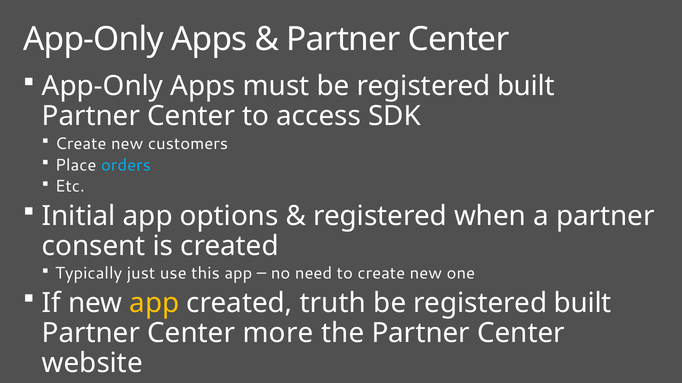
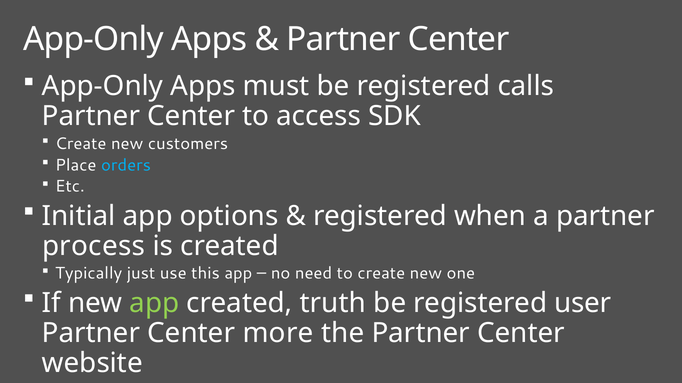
must be registered built: built -> calls (526, 86)
consent: consent -> process (94, 246)
app colour: yellow -> light green (154, 303)
built: built -> user (583, 303)
